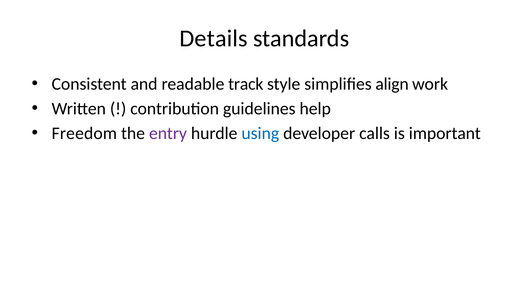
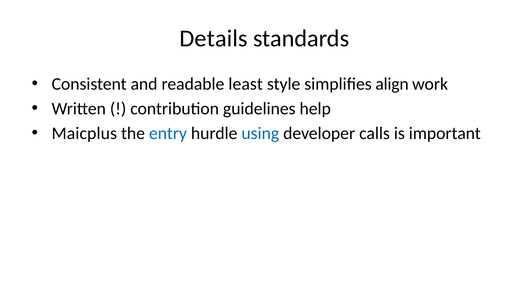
track: track -> least (246, 84)
Freedom: Freedom -> Maicplus (84, 133)
entry colour: purple -> blue (168, 133)
